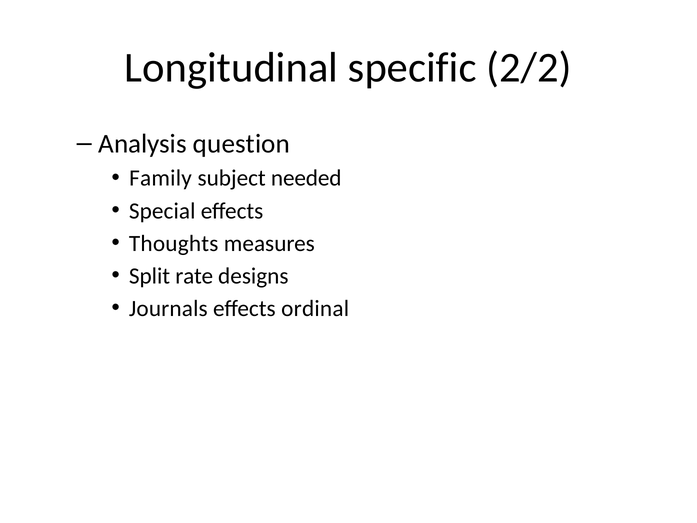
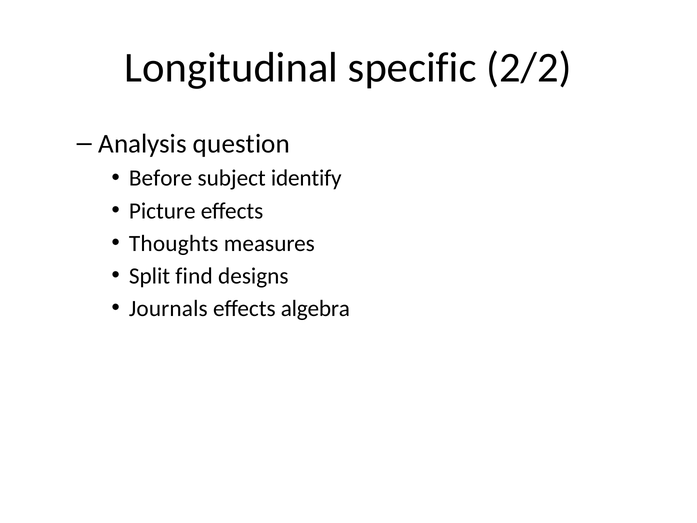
Family: Family -> Before (161, 178)
needed: needed -> identify (306, 178)
Special: Special -> Picture (162, 211)
rate: rate -> find (194, 276)
ordinal: ordinal -> algebra (315, 308)
